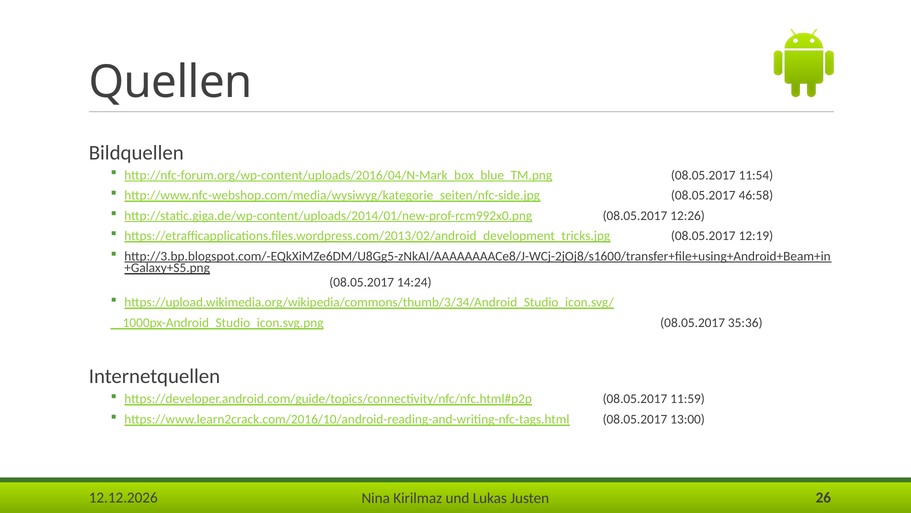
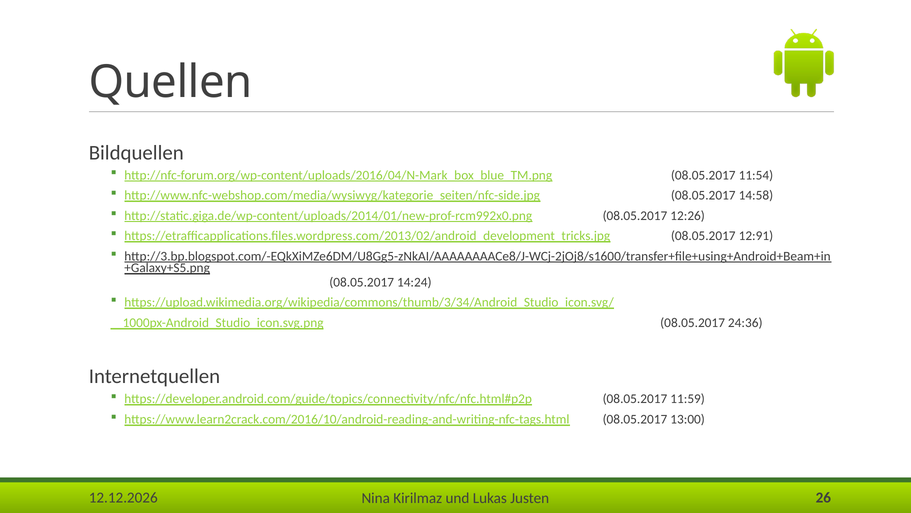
46:58: 46:58 -> 14:58 (756, 195)
12:19: 12:19 -> 12:91 (756, 236)
35:36: 35:36 -> 24:36 (745, 322)
